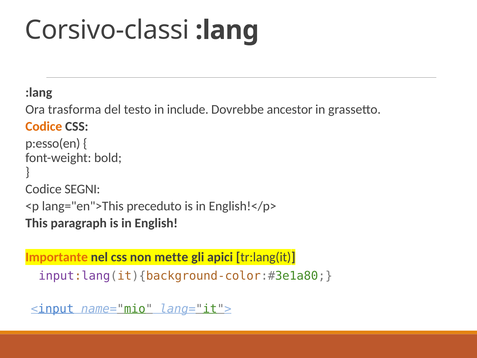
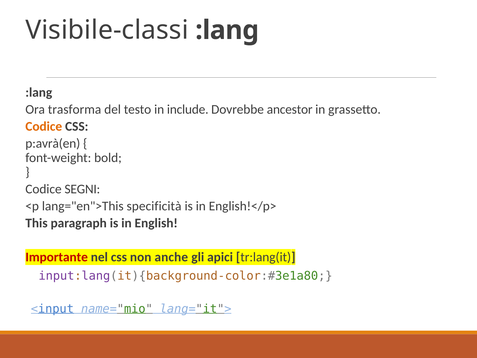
Corsivo-classi: Corsivo-classi -> Visibile-classi (107, 30)
p:esso(en: p:esso(en -> p:avrà(en (53, 143)
preceduto: preceduto -> specificità (154, 206)
Importante colour: orange -> red (57, 257)
mette: mette -> anche (171, 257)
